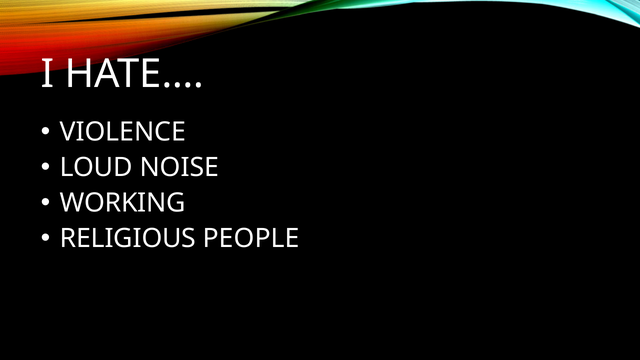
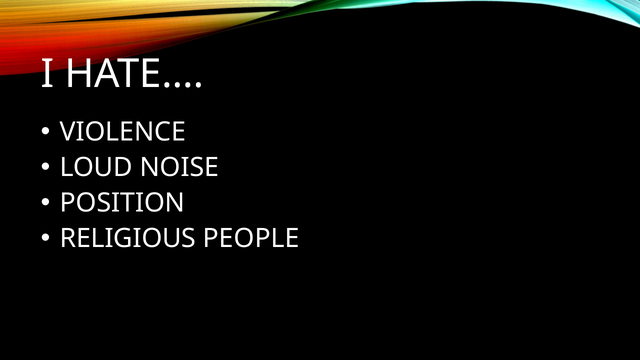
WORKING: WORKING -> POSITION (122, 203)
